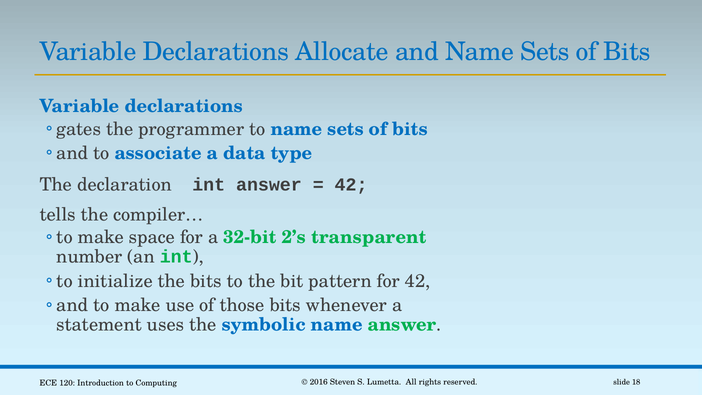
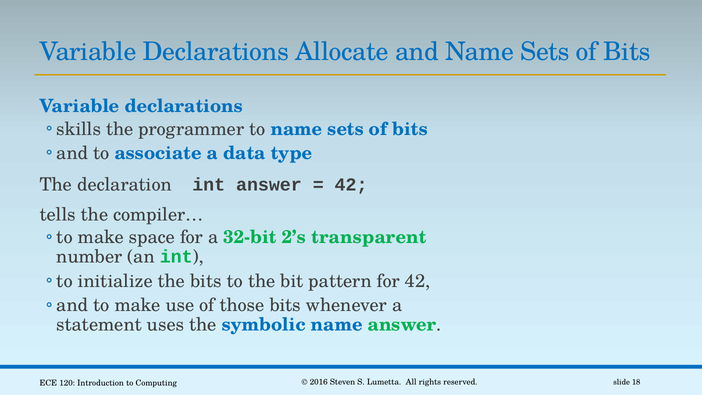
gates: gates -> skills (79, 129)
